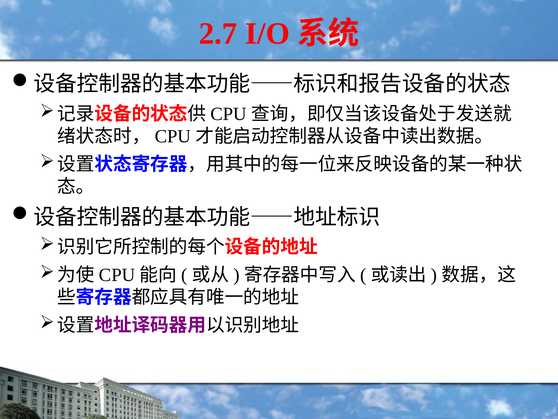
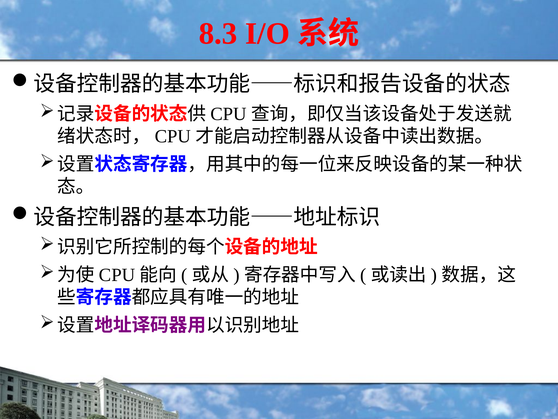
2.7: 2.7 -> 8.3 (218, 33)
